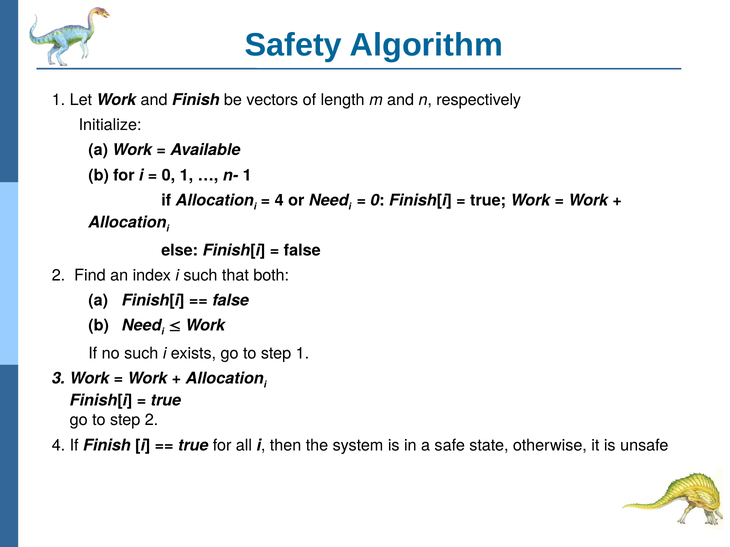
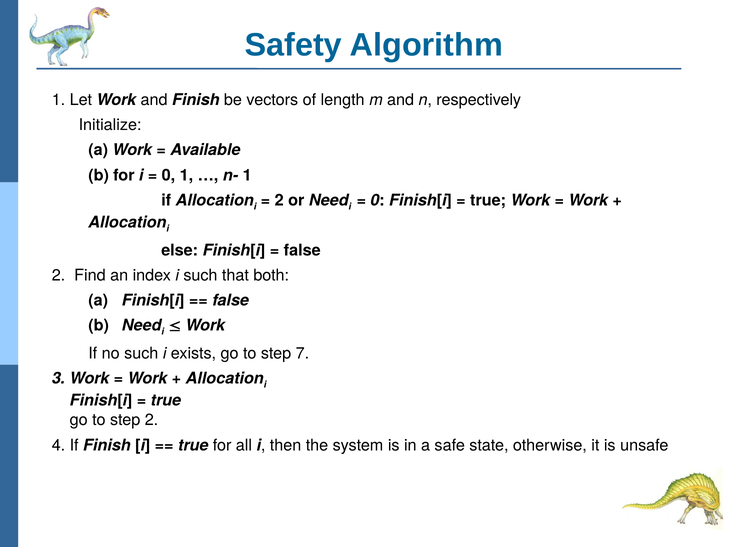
4: 4 -> 2 (279, 200)
step 1: 1 -> 7 (302, 354)
